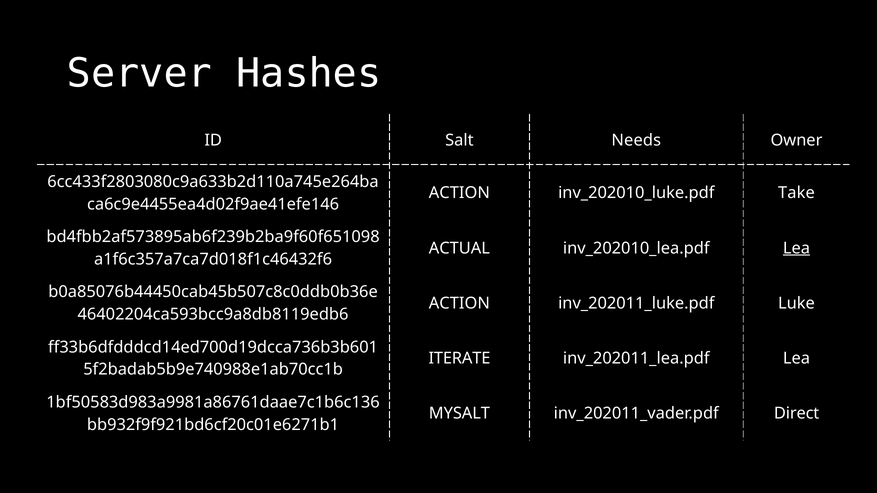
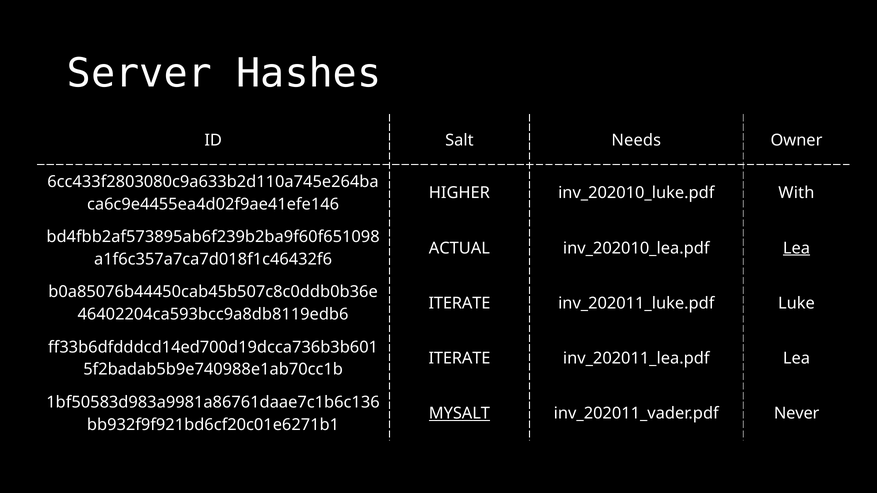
ACTION: ACTION -> HIGHER (459, 193)
Take: Take -> With (796, 193)
ACTION: ACTION -> ITERATE (459, 303)
MYSALT underline: none -> present (459, 414)
Direct: Direct -> Never (797, 414)
